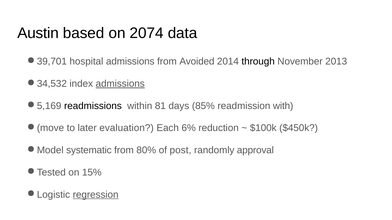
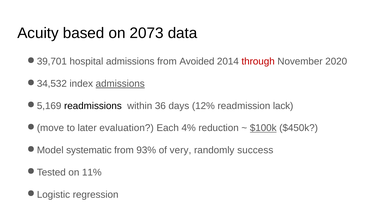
Austin: Austin -> Acuity (38, 33)
2074: 2074 -> 2073 (147, 33)
through colour: black -> red (258, 62)
2013: 2013 -> 2020 (336, 62)
81: 81 -> 36 (160, 106)
85%: 85% -> 12% (203, 106)
with: with -> lack (283, 106)
6%: 6% -> 4% (189, 128)
$100k underline: none -> present (263, 128)
80%: 80% -> 93% (146, 151)
post: post -> very (180, 151)
approval: approval -> success (255, 151)
15%: 15% -> 11% (92, 173)
regression underline: present -> none (96, 195)
